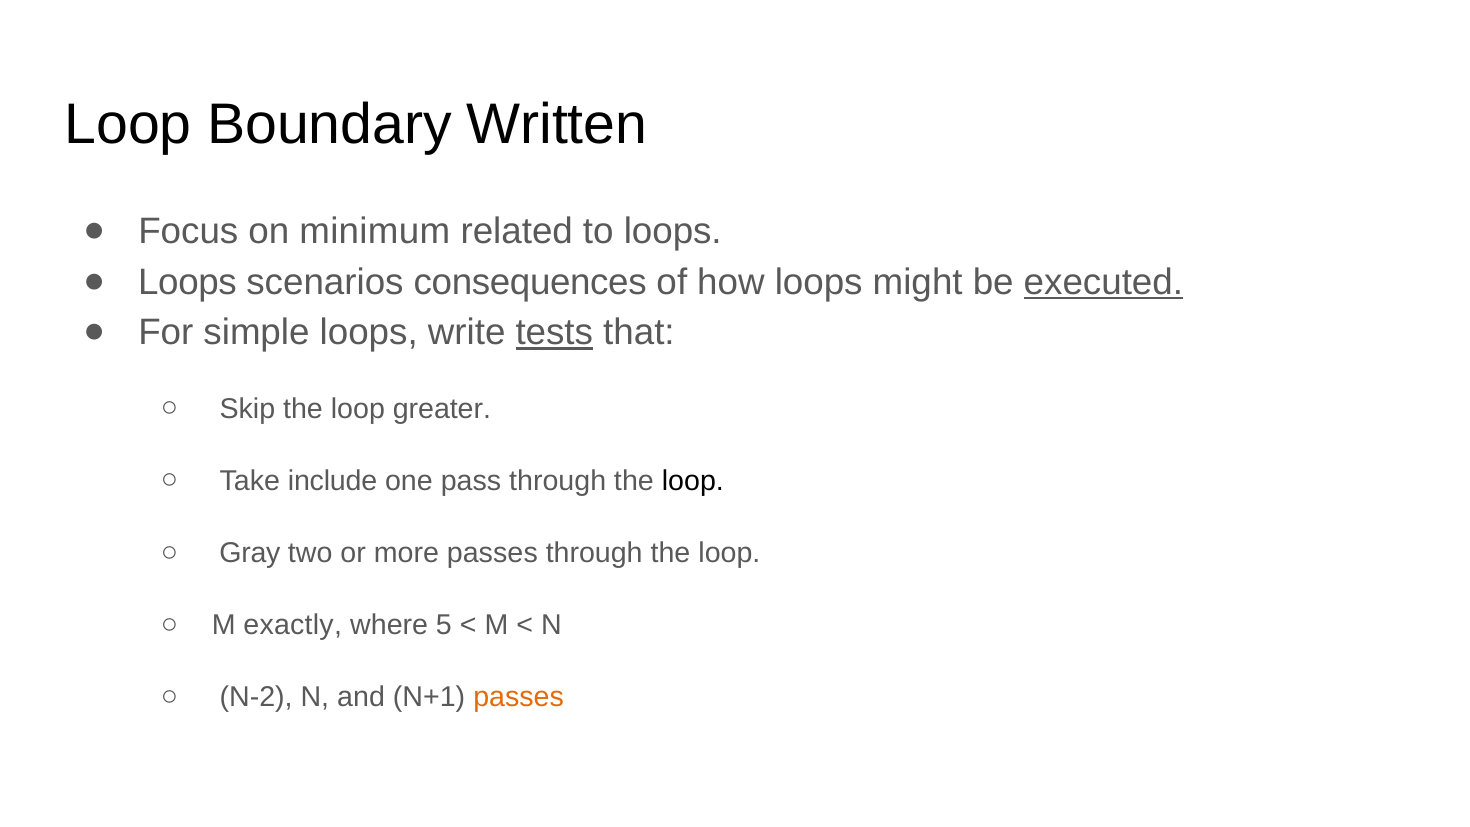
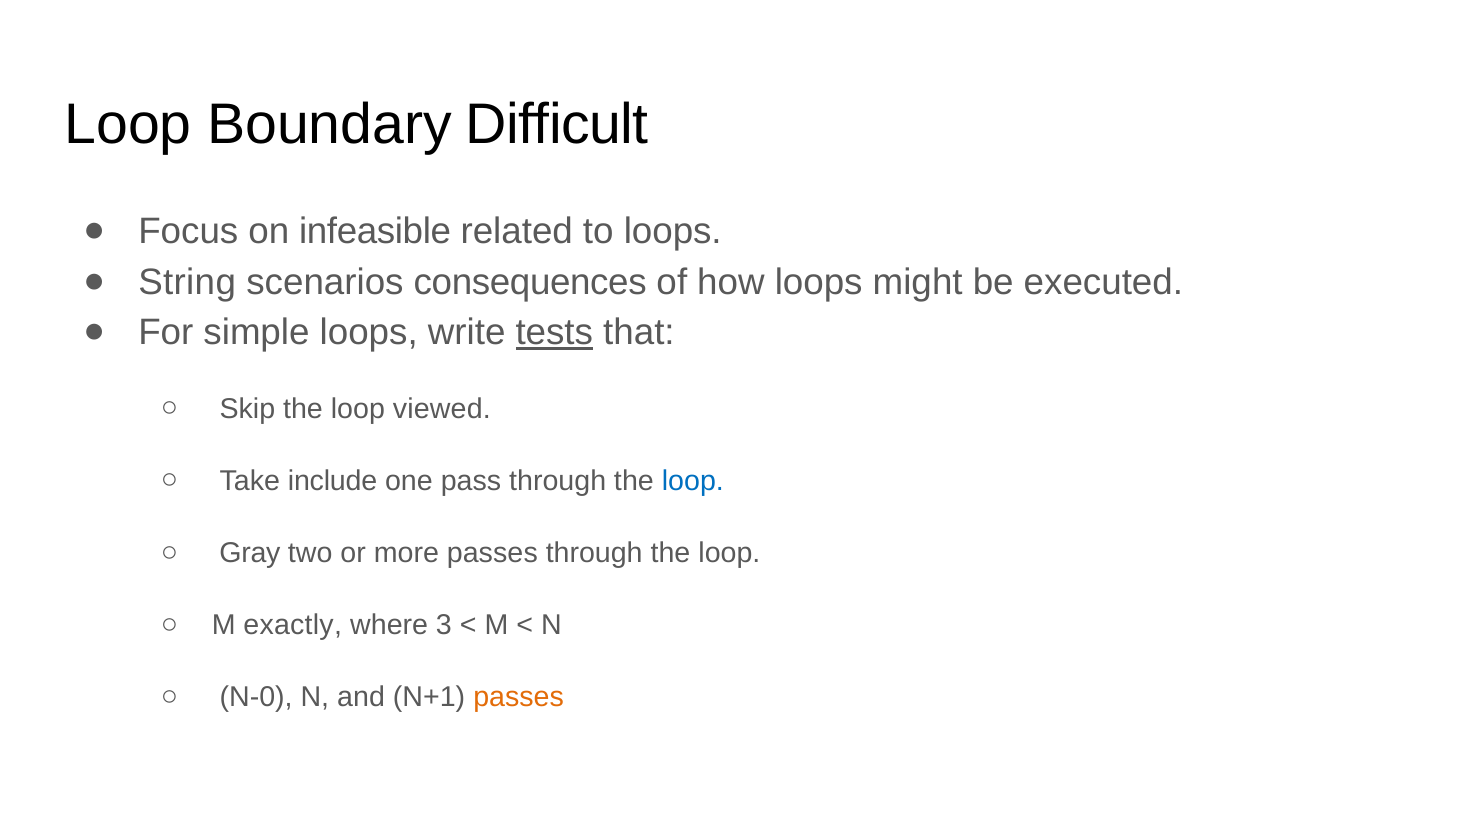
Written: Written -> Difficult (557, 125)
minimum: minimum -> infeasible (375, 231)
Loops: Loops -> String (187, 282)
executed underline: present -> none (1103, 282)
greater: greater -> viewed (442, 409)
loop colour: black -> blue (693, 481)
5: 5 -> 3 (444, 625)
N-2: N-2 -> N-0 (256, 697)
